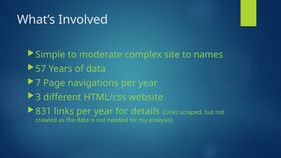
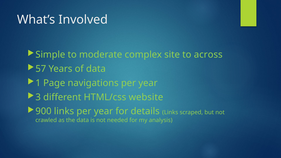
names: names -> across (208, 55)
7: 7 -> 1 (38, 83)
831: 831 -> 900 (43, 111)
